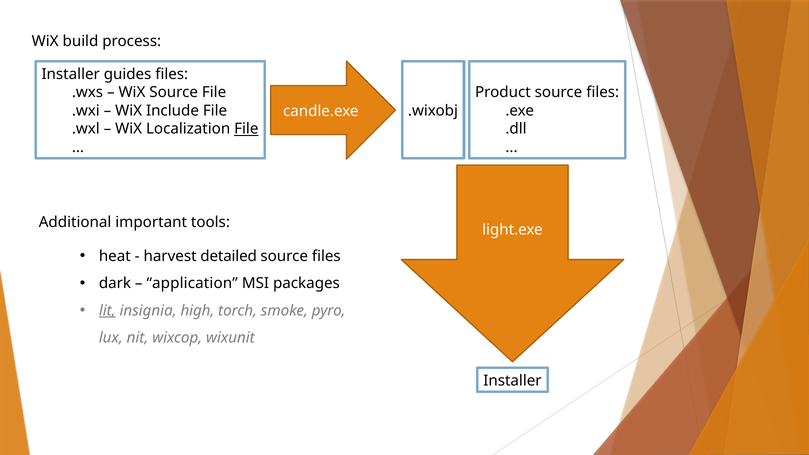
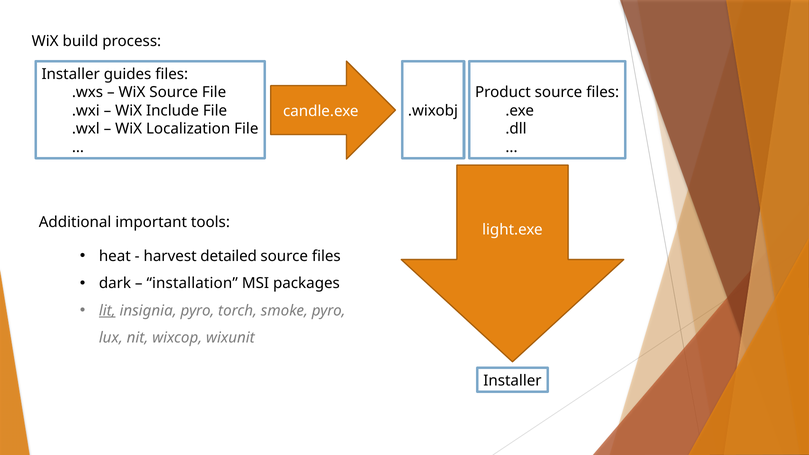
File underline: present -> none (246, 129)
application: application -> installation (192, 283)
insignia high: high -> pyro (197, 311)
